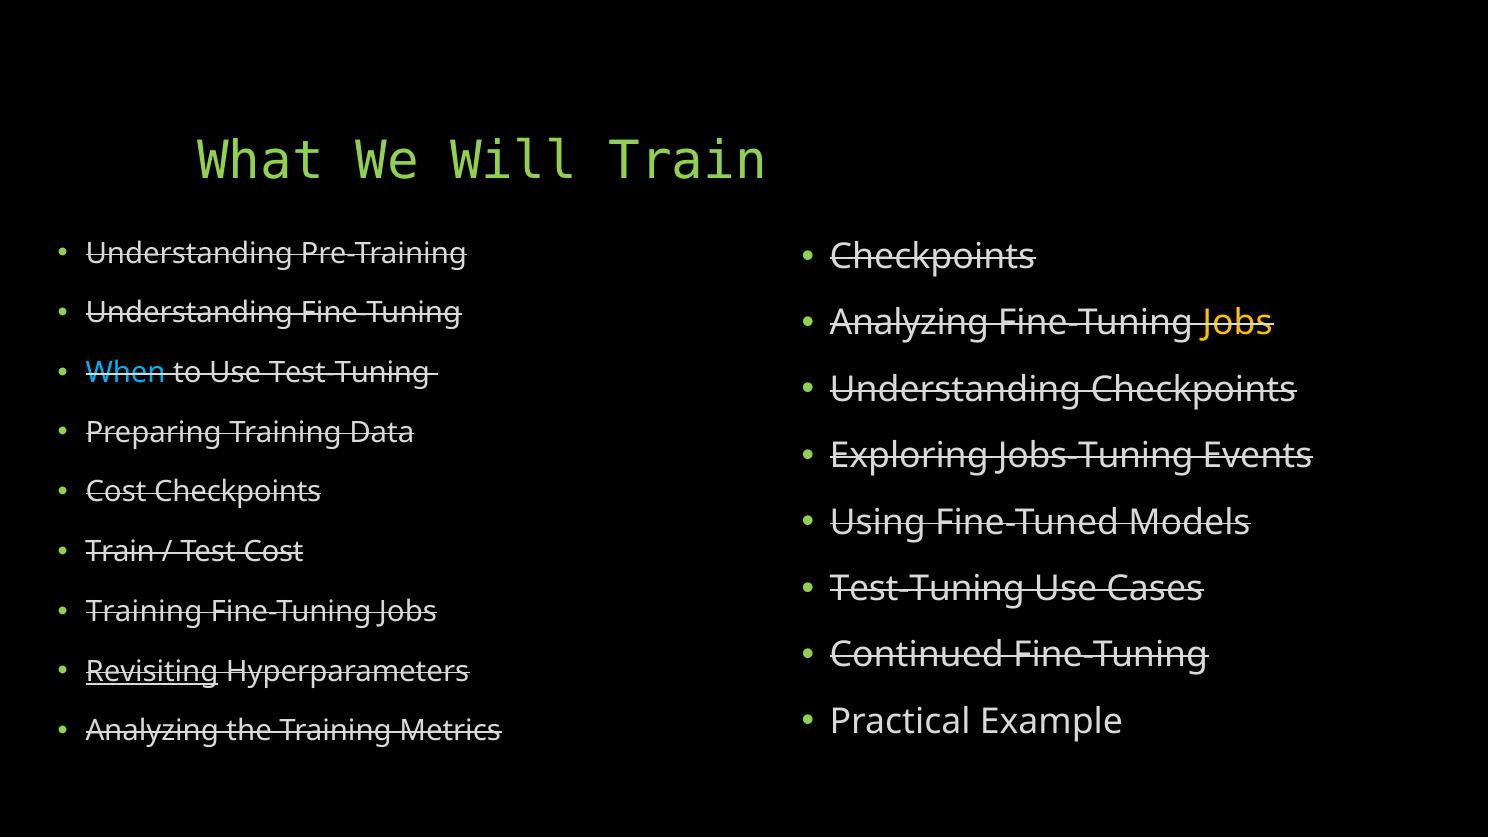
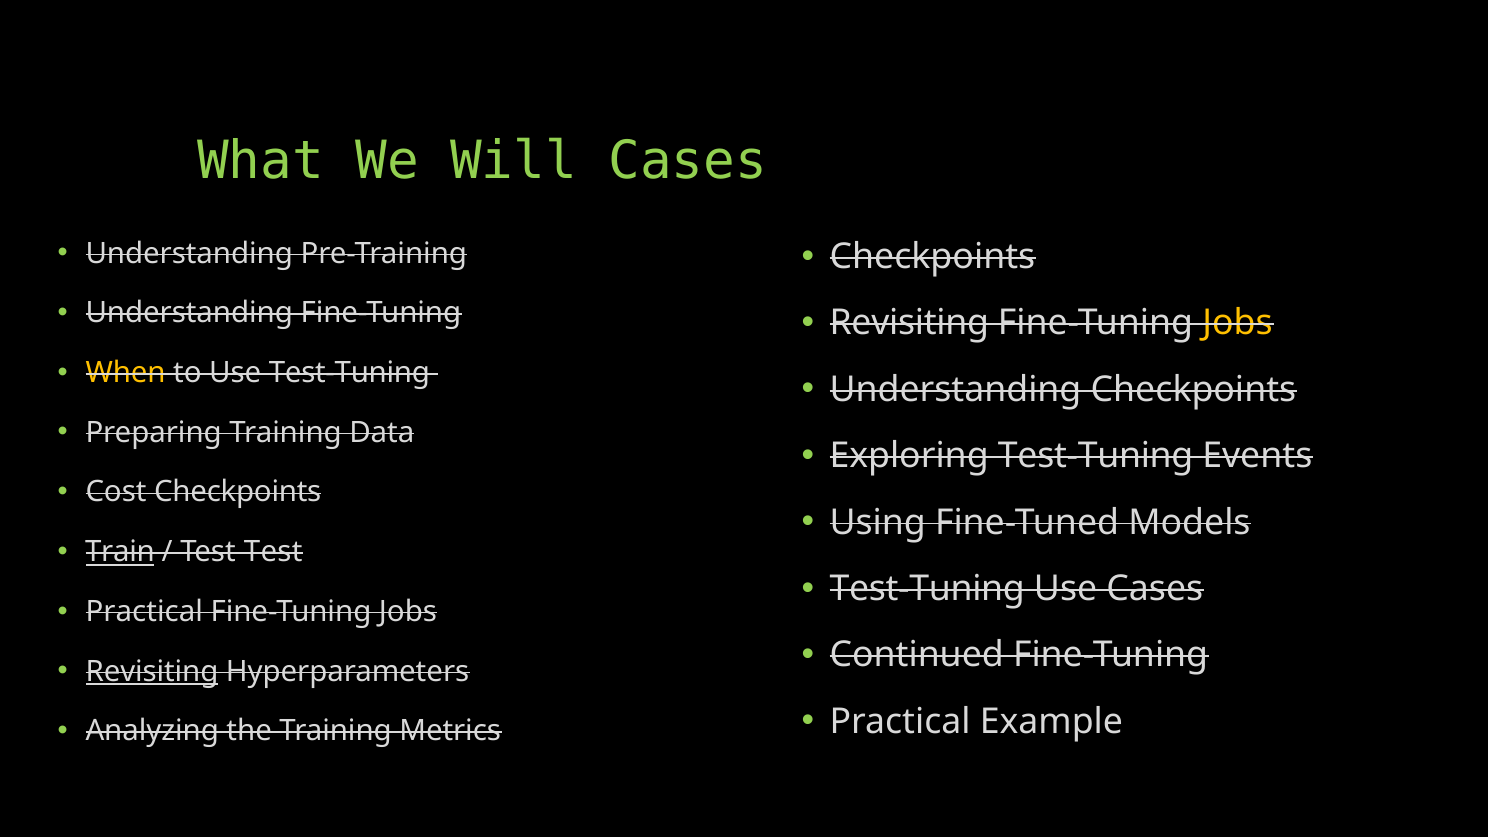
Will Train: Train -> Cases (688, 161)
Analyzing: Analyzing -> Revisiting (909, 323)
When colour: light blue -> yellow (126, 373)
Exploring Jobs-Tuning: Jobs-Tuning -> Test-Tuning (1096, 456)
Train underline: none -> present (120, 552)
Test Cost: Cost -> Test (273, 552)
Training: Training -> Practical (144, 612)
